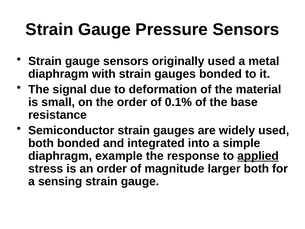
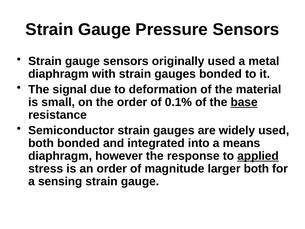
base underline: none -> present (244, 102)
simple: simple -> means (241, 143)
example: example -> however (119, 156)
